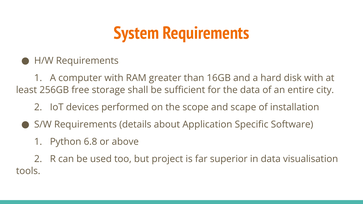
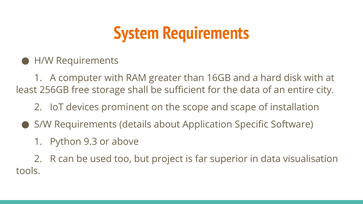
performed: performed -> prominent (125, 107)
6.8: 6.8 -> 9.3 (90, 142)
